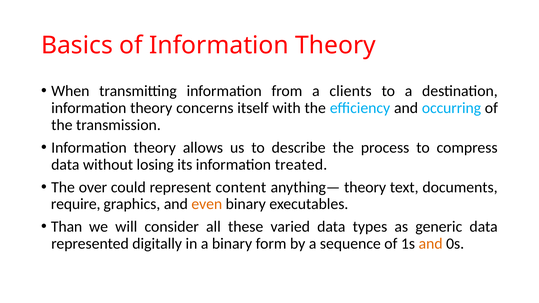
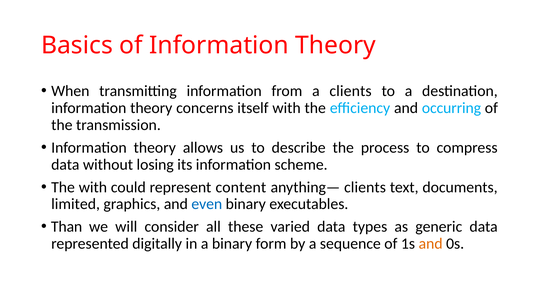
treated: treated -> scheme (301, 165)
The over: over -> with (93, 187)
anything— theory: theory -> clients (365, 187)
require: require -> limited (76, 204)
even colour: orange -> blue (207, 204)
